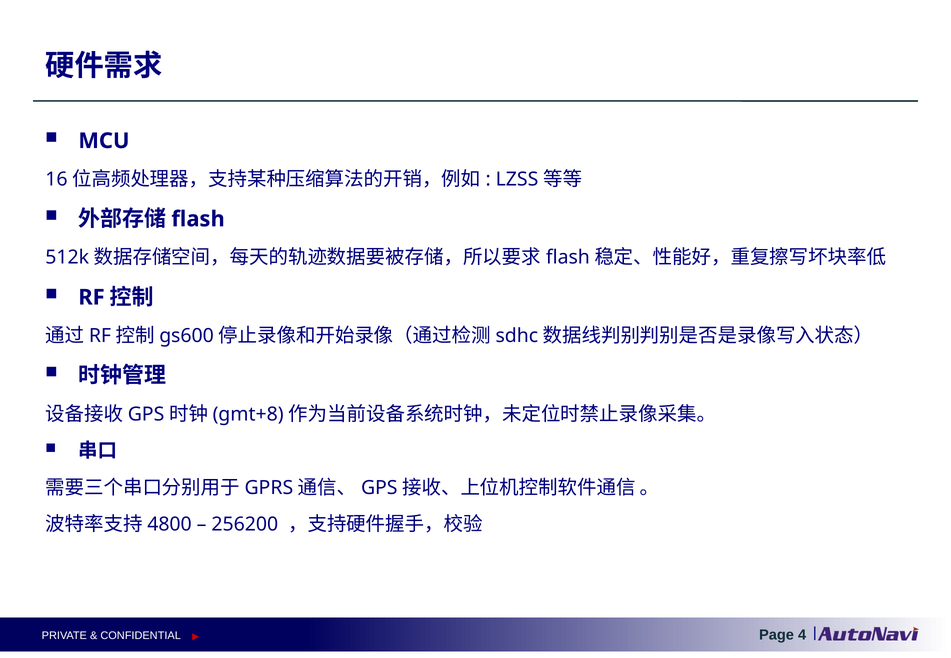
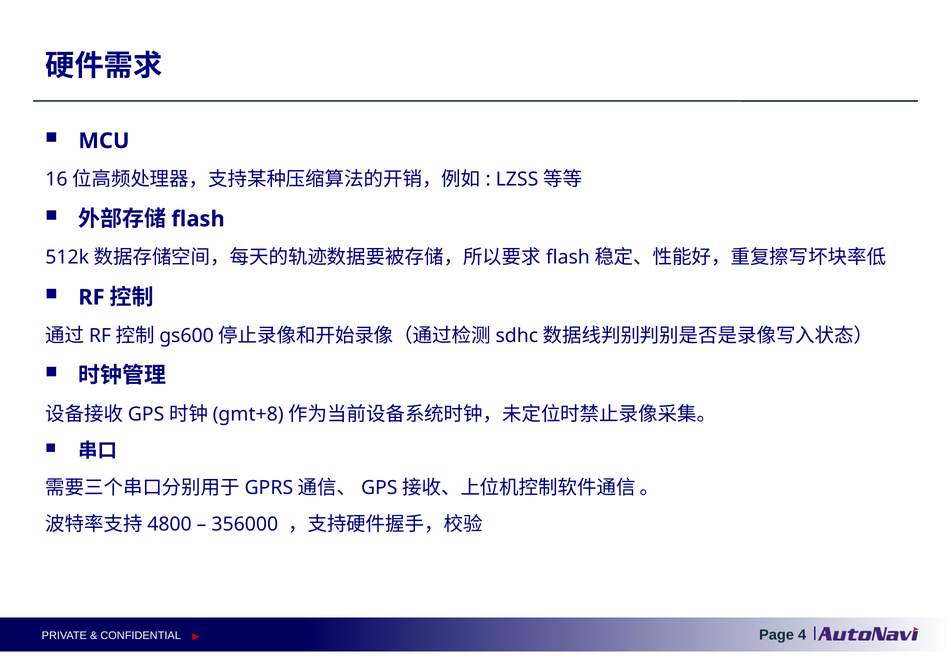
256200: 256200 -> 356000 (245, 525)
